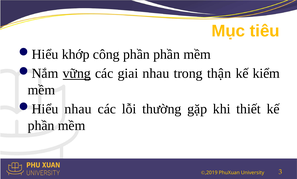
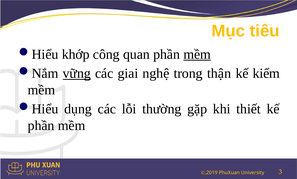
công phần: phần -> quan (136, 54)
mềm underline: none -> present (197, 54)
giai nhau: nhau -> nghệ (156, 73)
nhau: nhau -> dụng (78, 109)
